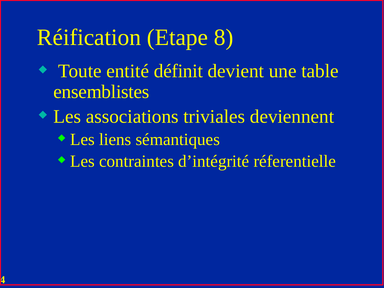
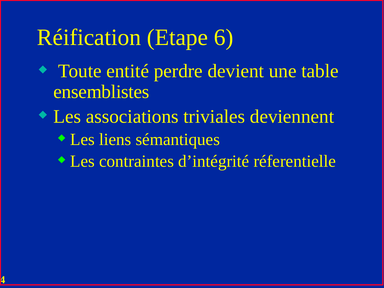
8: 8 -> 6 (224, 37)
définit: définit -> perdre (178, 71)
